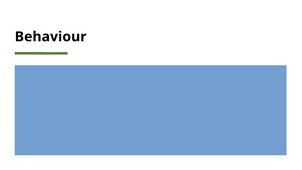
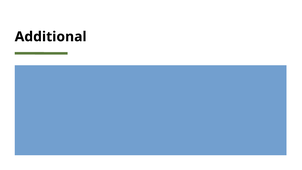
Behaviour: Behaviour -> Additional (51, 37)
